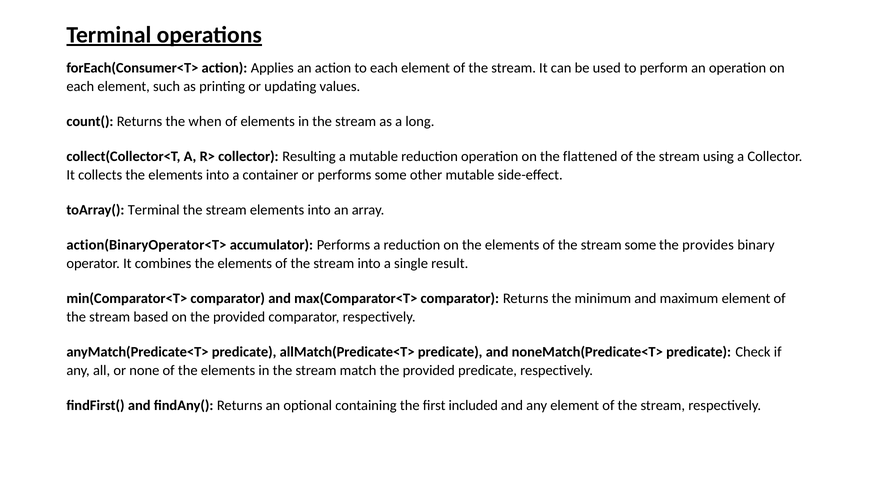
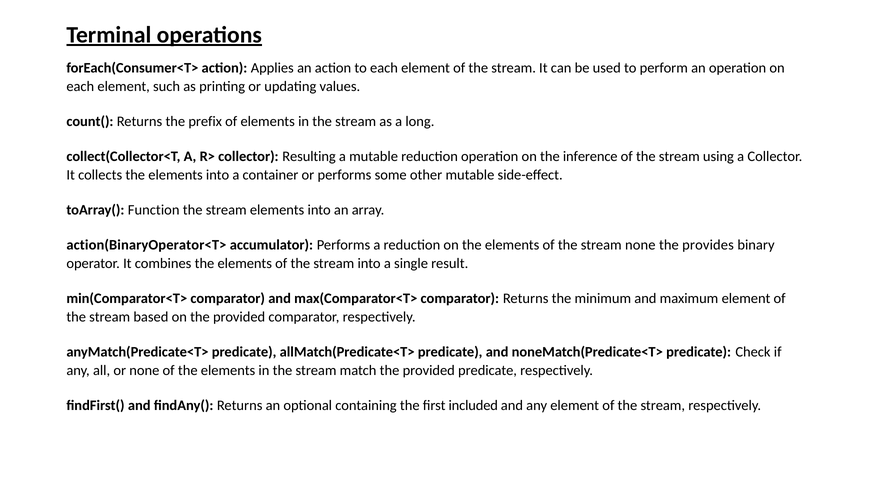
when: when -> prefix (205, 121)
flattened: flattened -> inference (590, 156)
toArray( Terminal: Terminal -> Function (154, 210)
stream some: some -> none (640, 245)
